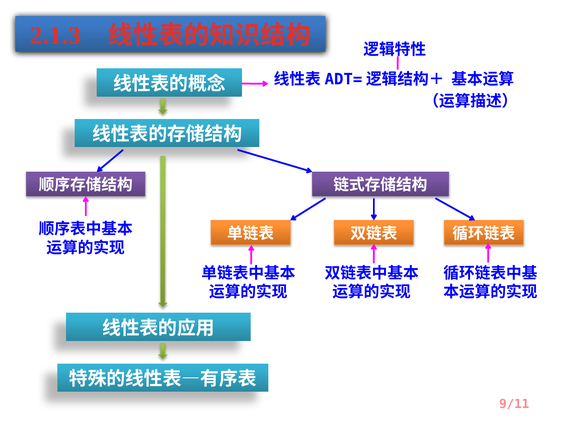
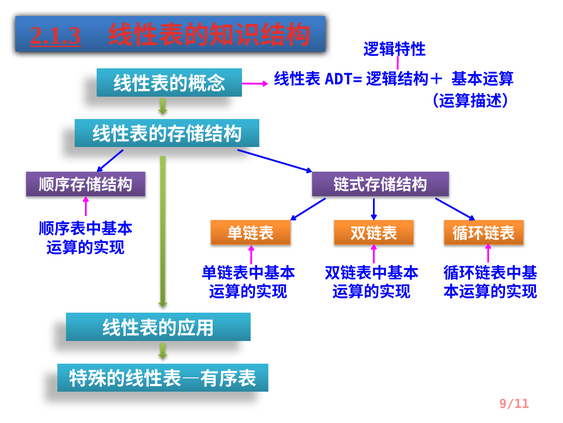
2.1.3 underline: none -> present (55, 36)
